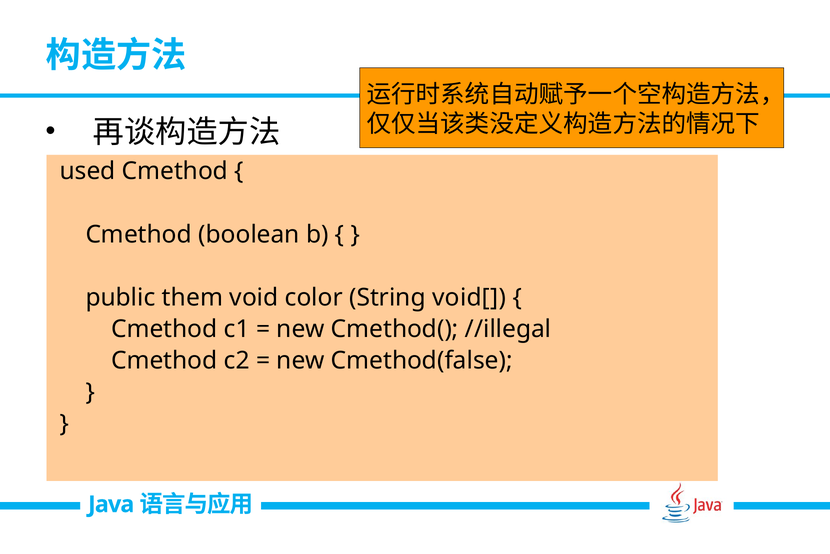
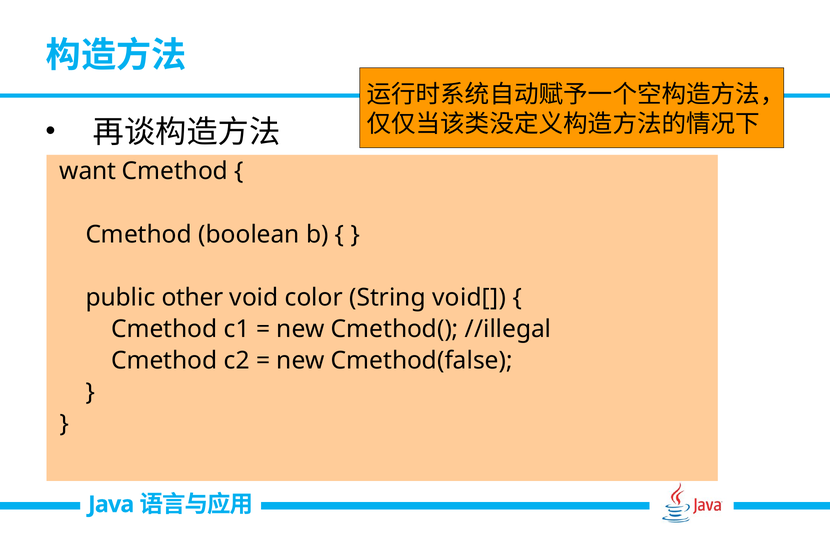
used: used -> want (88, 171)
them: them -> other (193, 297)
